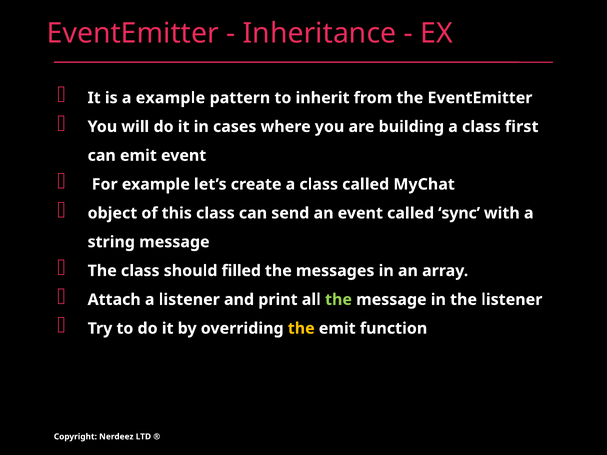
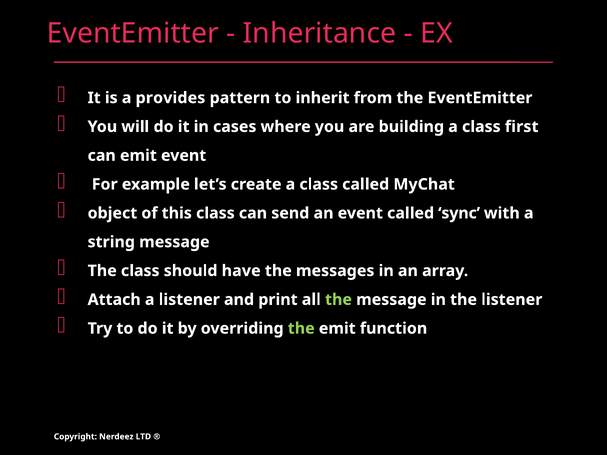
a example: example -> provides (170, 98)
filled: filled -> have (241, 271)
the colour: yellow -> light green (301, 329)
